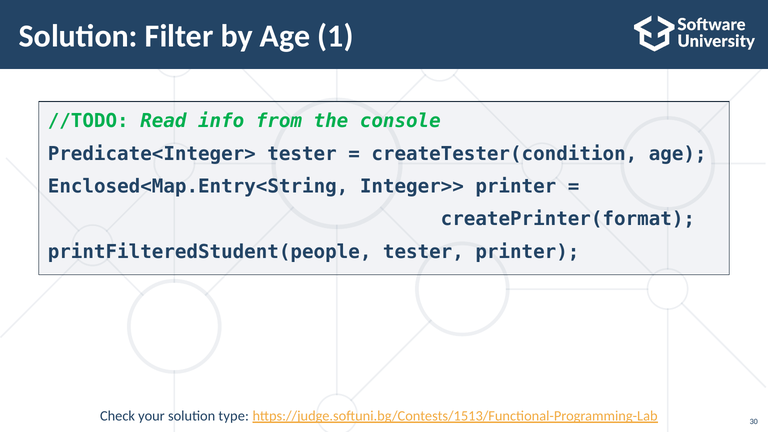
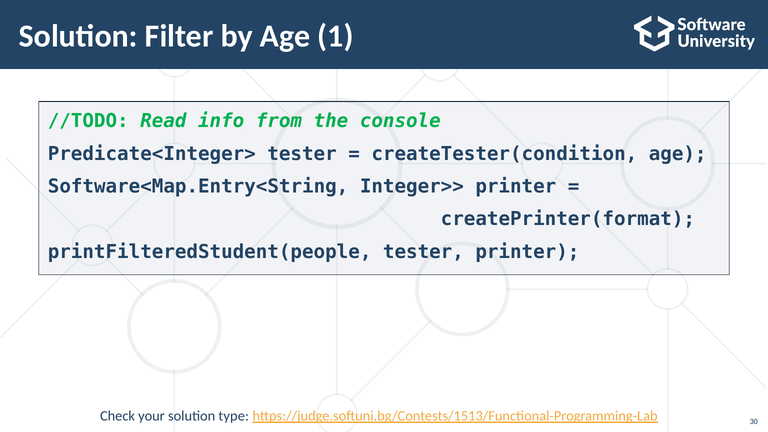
Enclosed<Map.Entry<String: Enclosed<Map.Entry<String -> Software<Map.Entry<String (198, 186)
